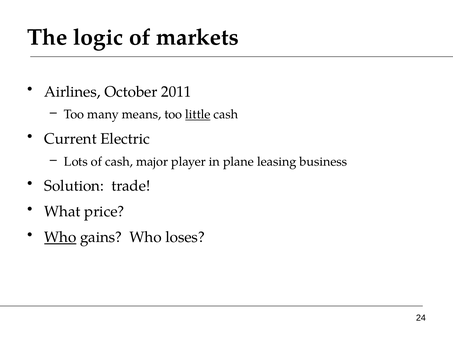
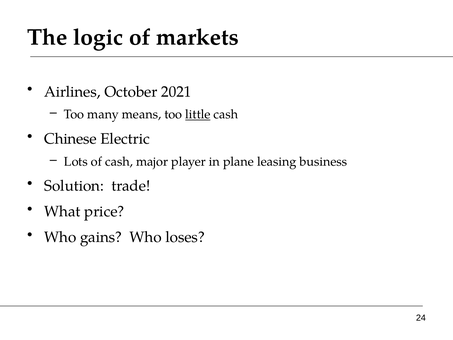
2011: 2011 -> 2021 (176, 92)
Current: Current -> Chinese (70, 139)
Who underline: present -> none (60, 237)
